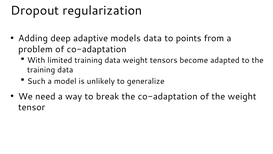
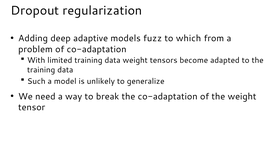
models data: data -> fuzz (153, 38)
points: points -> which (189, 38)
